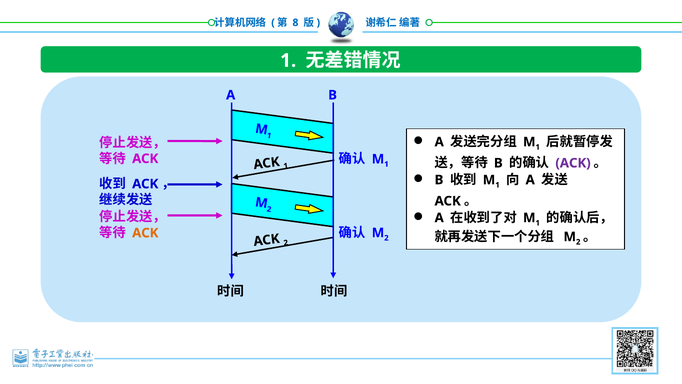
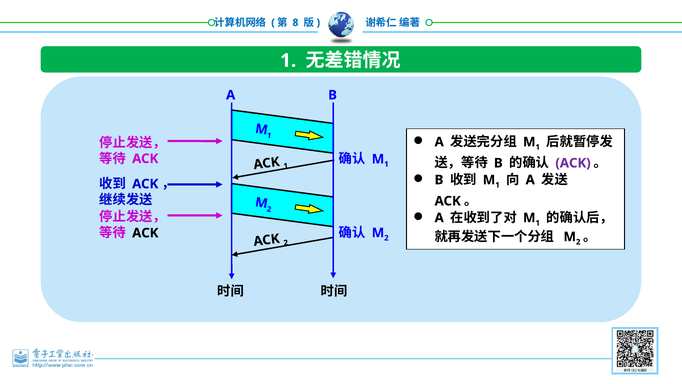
ACK colour: orange -> black (145, 233)
